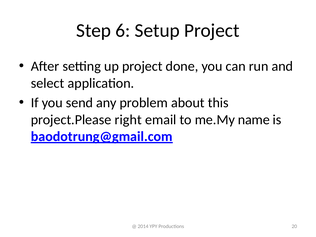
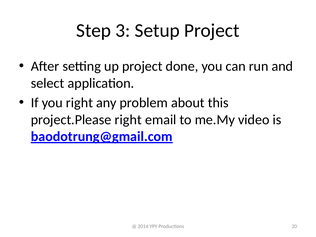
6: 6 -> 3 (123, 31)
you send: send -> right (79, 103)
name: name -> video (254, 120)
